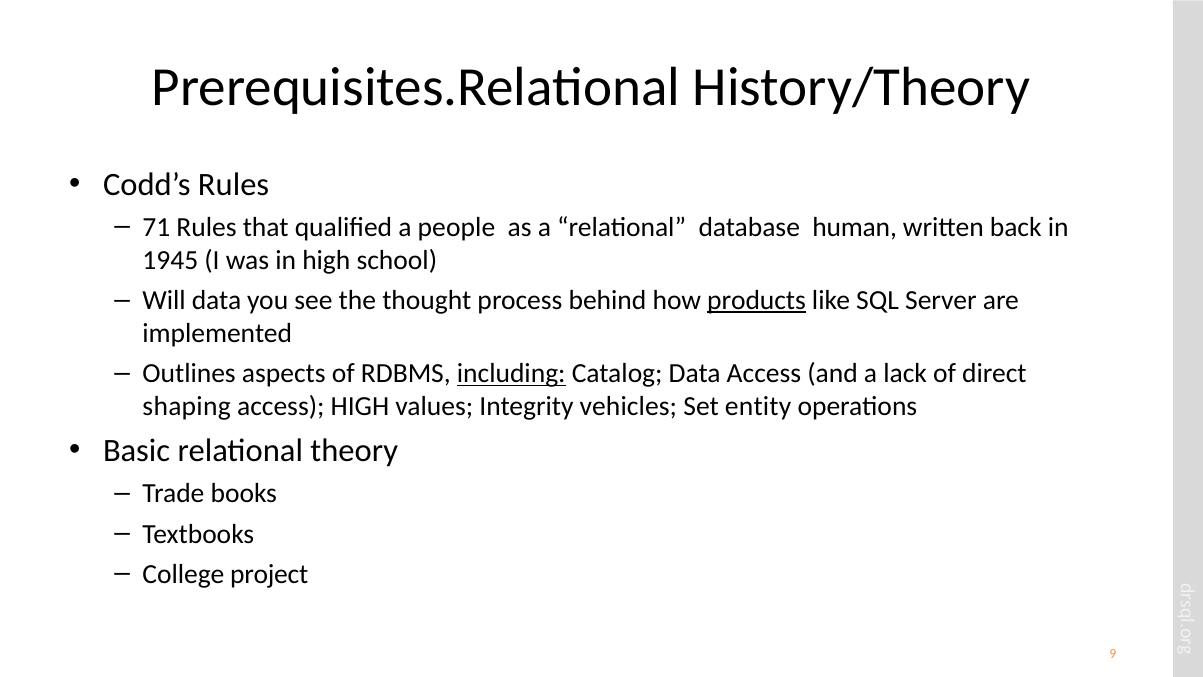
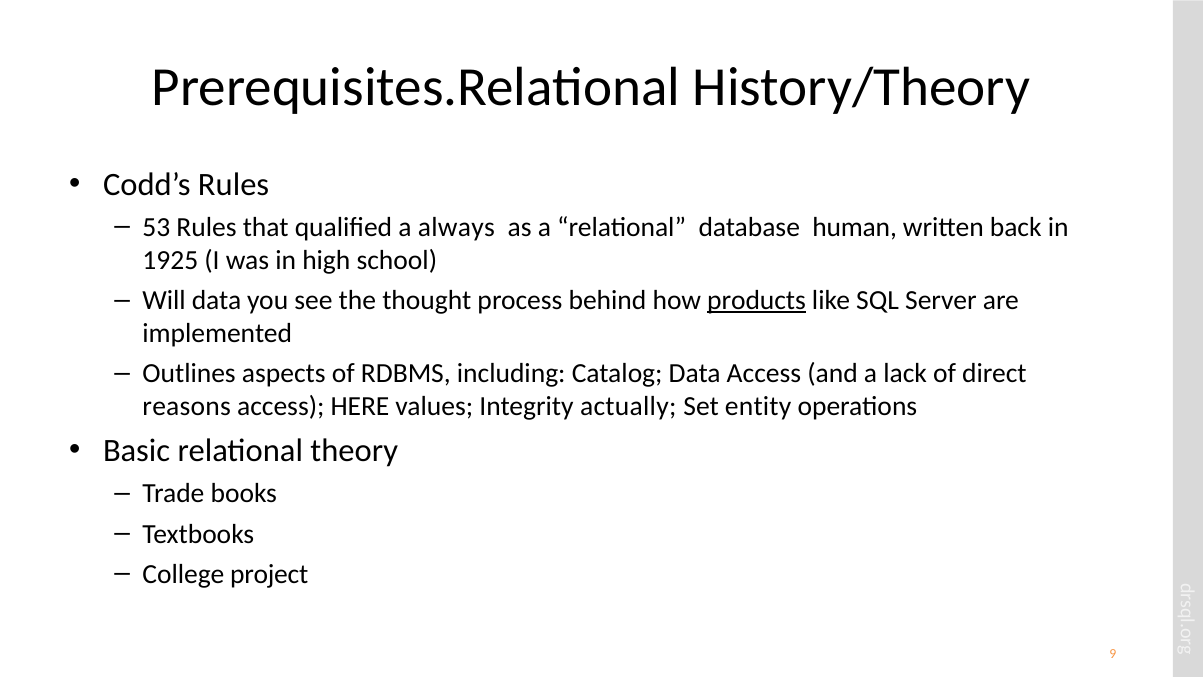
71: 71 -> 53 (156, 227)
people: people -> always (456, 227)
1945: 1945 -> 1925 (170, 260)
including underline: present -> none (511, 373)
shaping: shaping -> reasons (187, 406)
access HIGH: HIGH -> HERE (360, 406)
vehicles: vehicles -> actually (628, 406)
